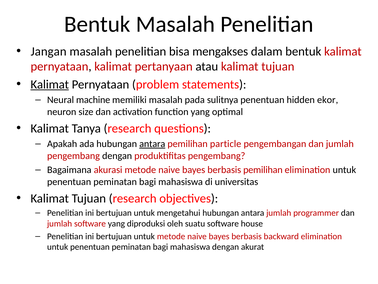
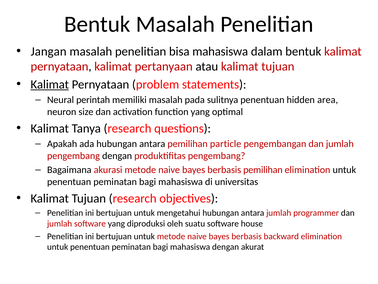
bisa mengakses: mengakses -> mahasiswa (220, 51)
machine: machine -> perintah (93, 100)
ekor: ekor -> area (328, 100)
antara underline: present -> none (152, 144)
